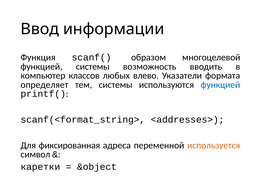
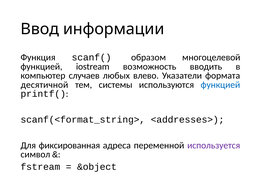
функцией системы: системы -> iostream (93, 67)
классов: классов -> случаев (84, 76)
определяет: определяет -> десятичной (44, 85)
используется colour: orange -> purple (214, 146)
каретки: каретки -> fstream (40, 168)
